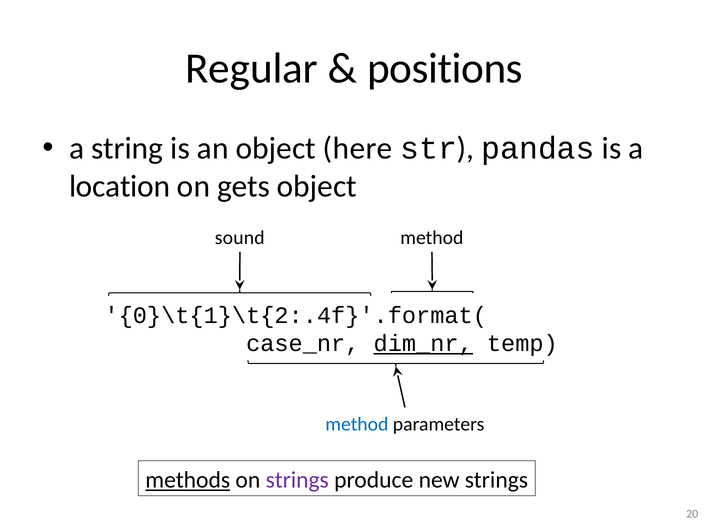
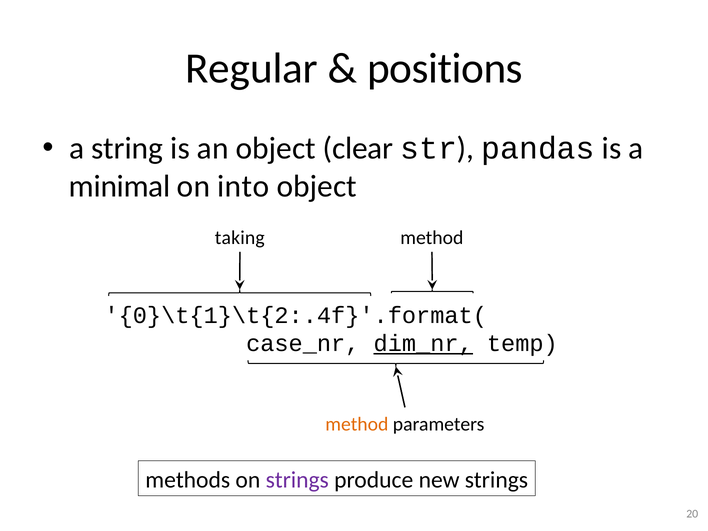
here: here -> clear (358, 149)
location: location -> minimal (120, 186)
gets: gets -> into (243, 186)
sound: sound -> taking (240, 238)
method colour: blue -> orange (357, 424)
methods underline: present -> none (188, 480)
